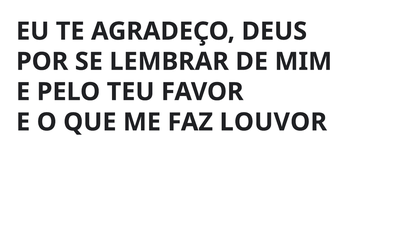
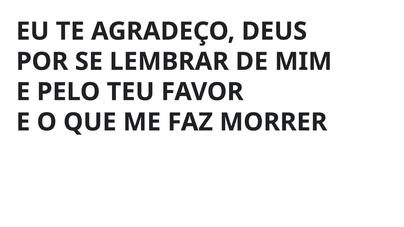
LOUVOR: LOUVOR -> MORRER (273, 122)
